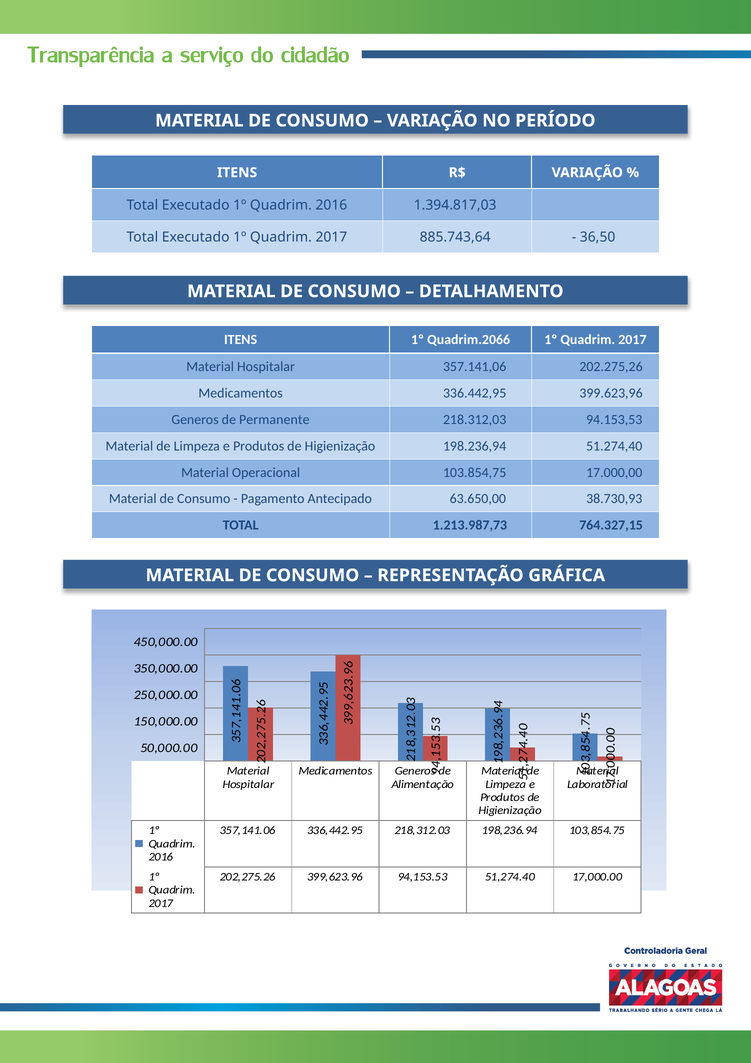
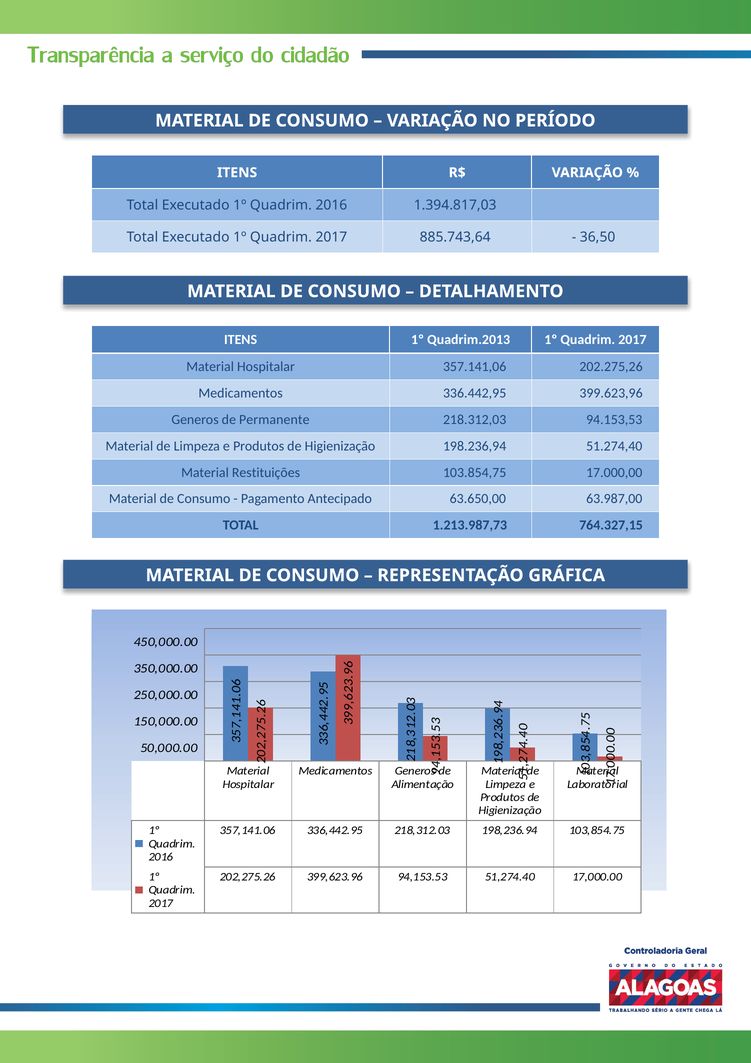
Quadrim.2066: Quadrim.2066 -> Quadrim.2013 (469, 339)
Operacional: Operacional -> Restituições (266, 472)
38.730,93: 38.730,93 -> 63.987,00 (614, 499)
